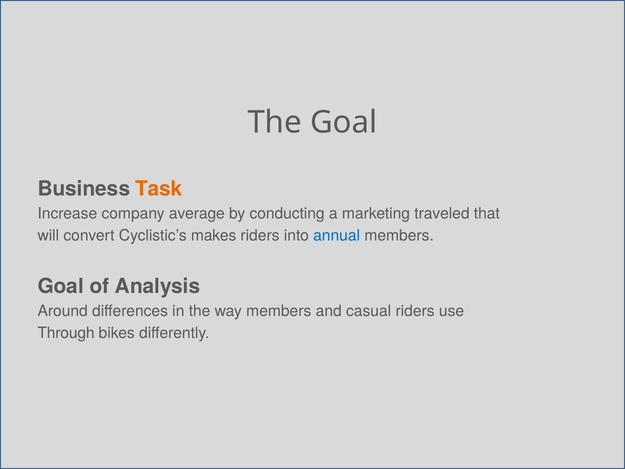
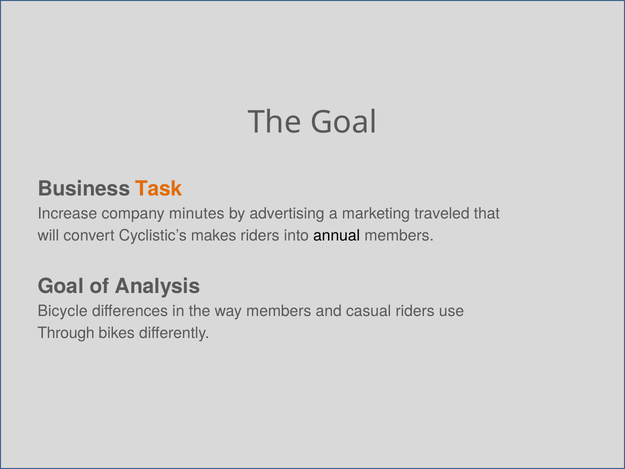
average: average -> minutes (197, 214)
conducting: conducting -> advertising (287, 214)
annual colour: blue -> black (337, 235)
Around: Around -> Bicycle (63, 311)
